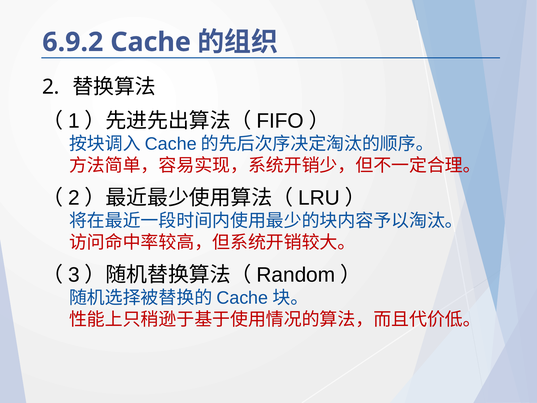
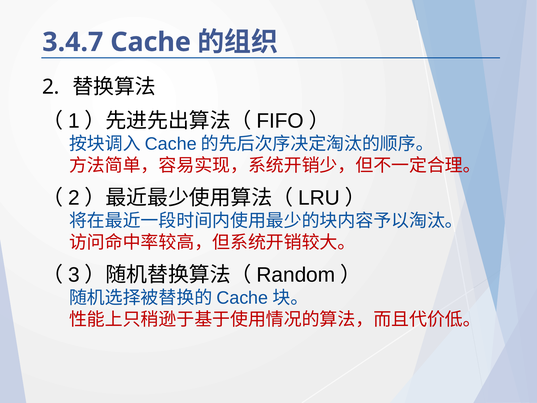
6.9.2: 6.9.2 -> 3.4.7 (73, 42)
